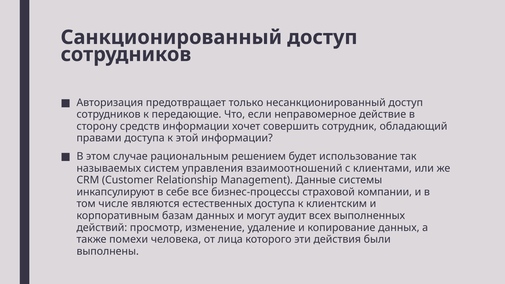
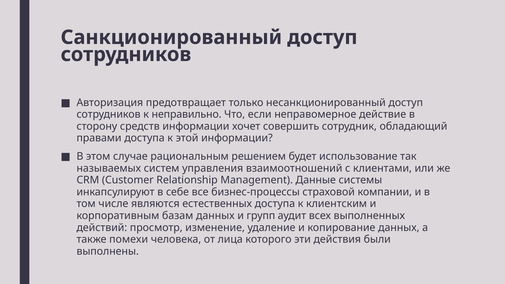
передающие: передающие -> неправильно (187, 114)
могут: могут -> групп (261, 216)
